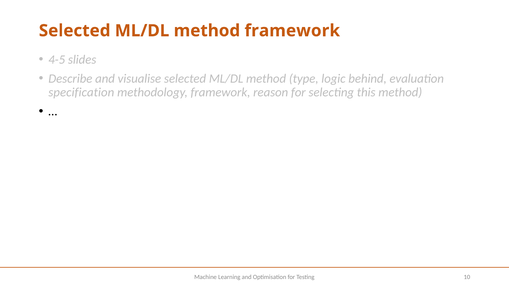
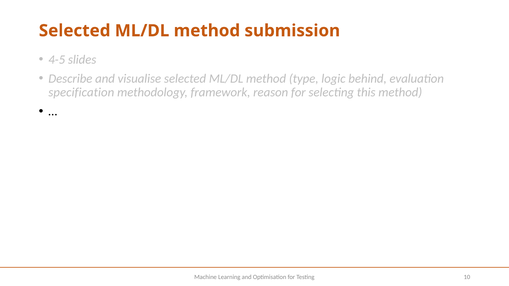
method framework: framework -> submission (292, 31)
